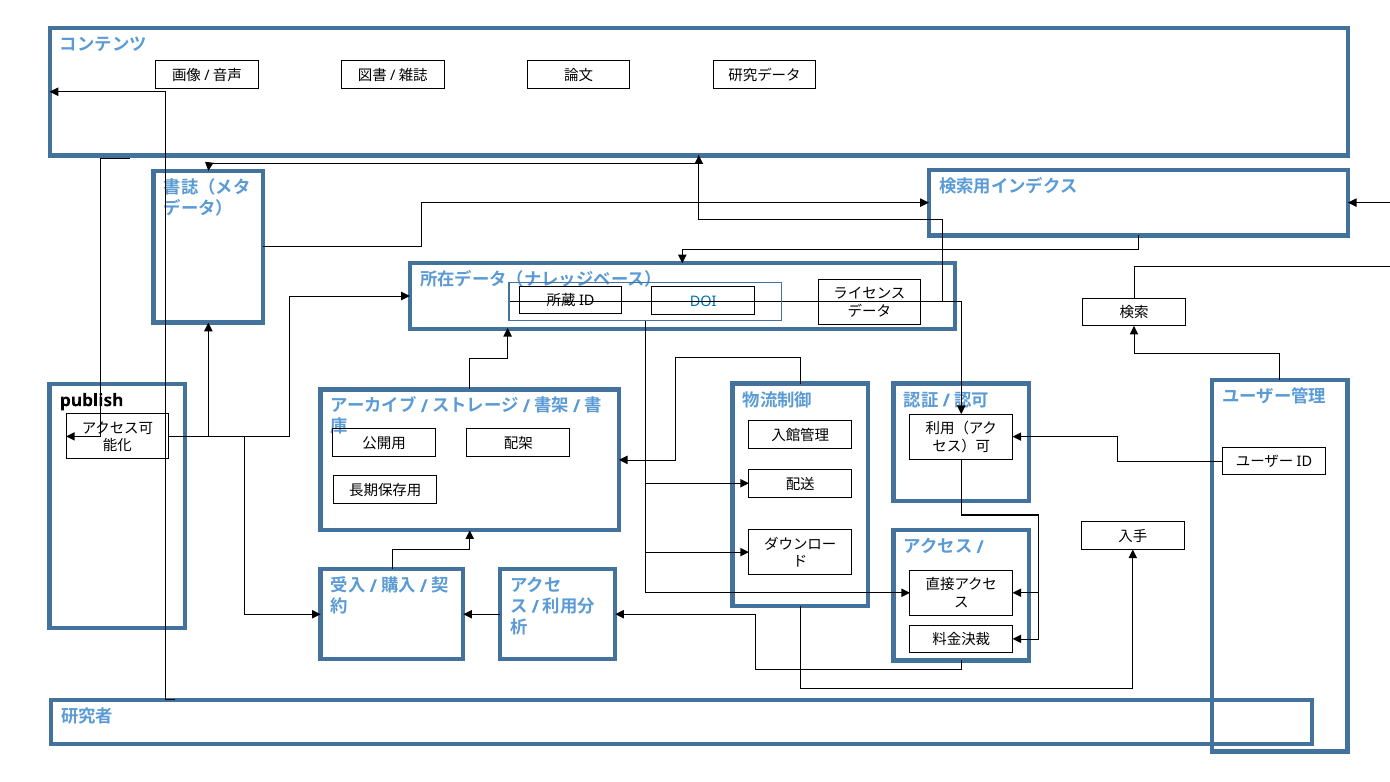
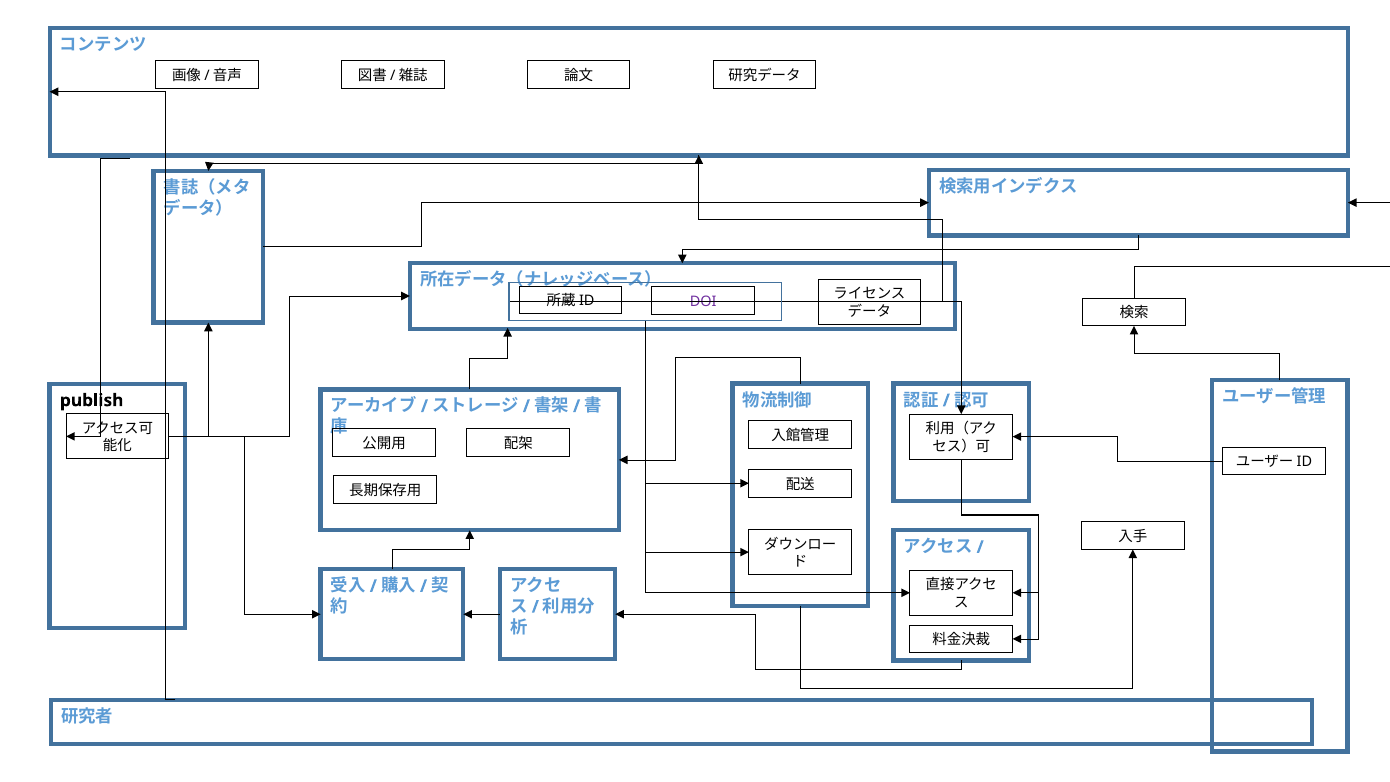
DOI colour: blue -> purple (703, 302)
